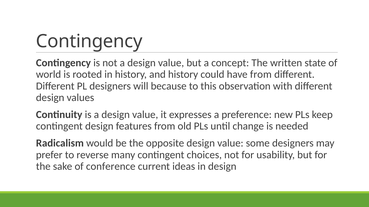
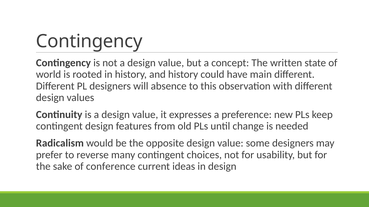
have from: from -> main (261, 75)
because: because -> absence (169, 86)
